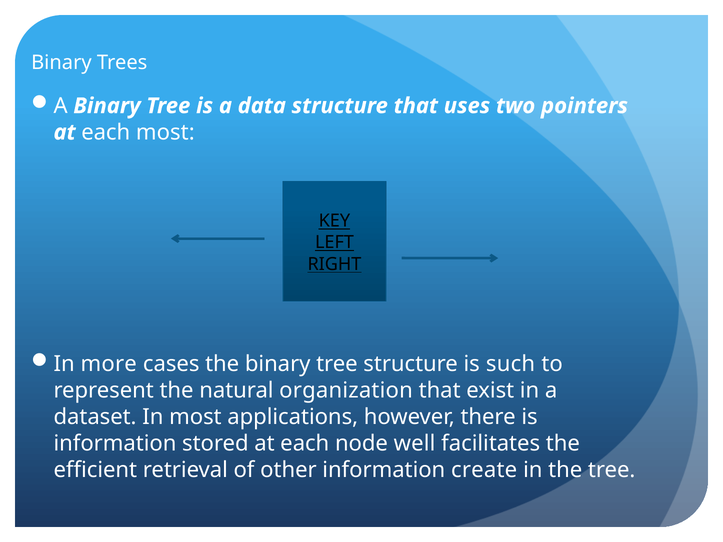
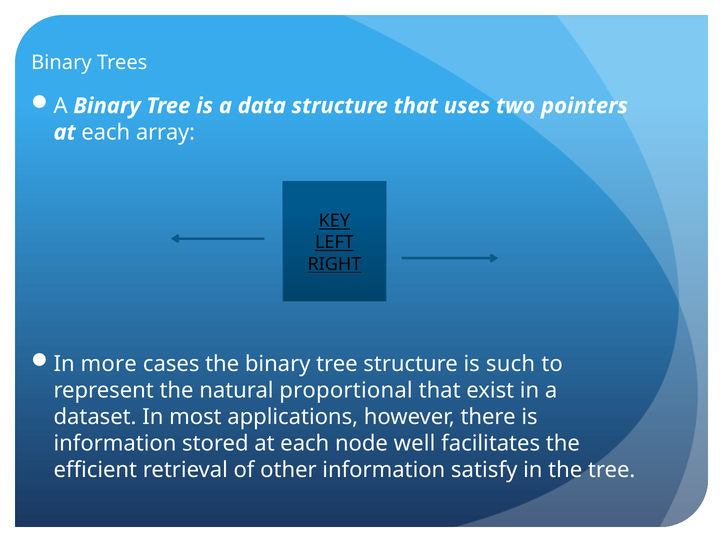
each most: most -> array (165, 132)
organization: organization -> proportional (346, 391)
create: create -> satisfy (484, 470)
